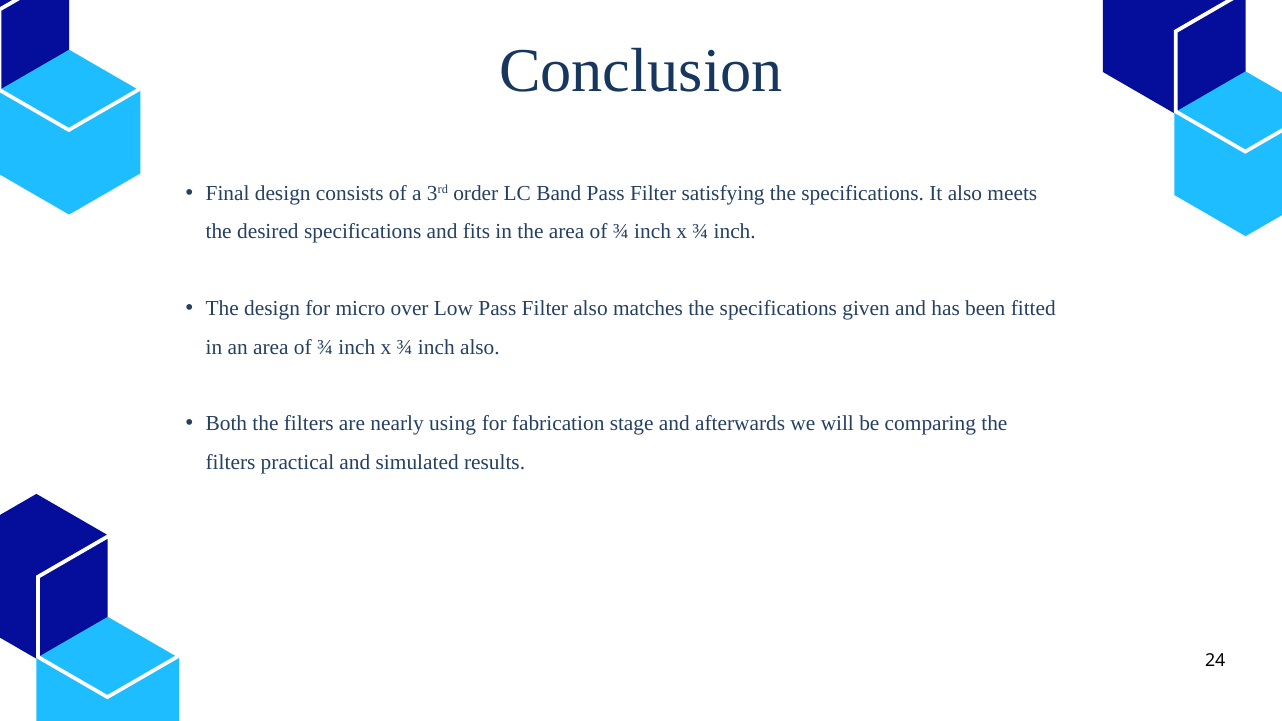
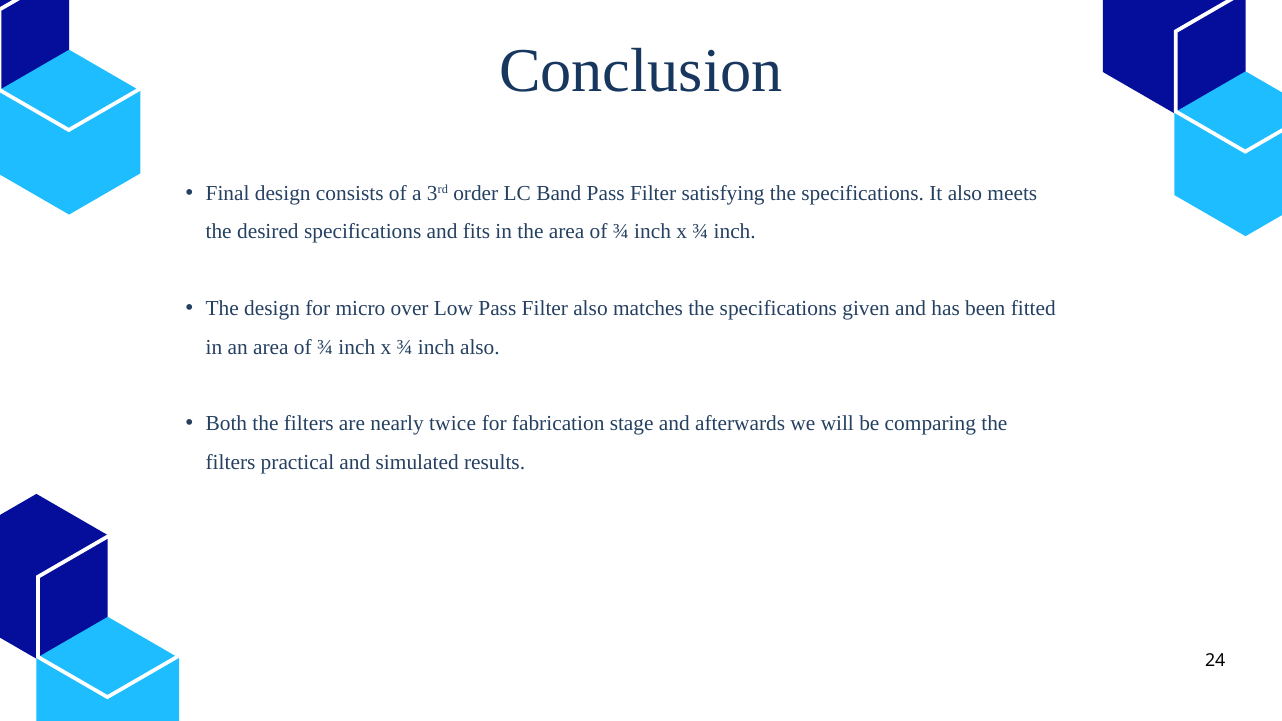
using: using -> twice (453, 424)
